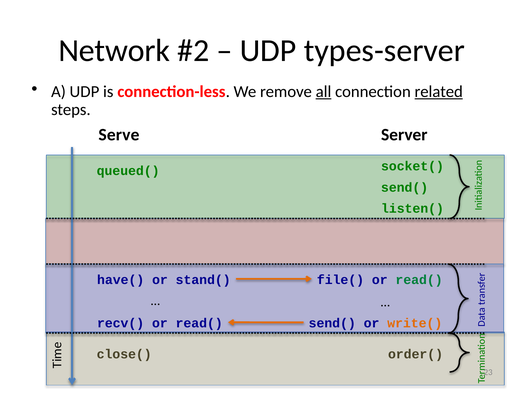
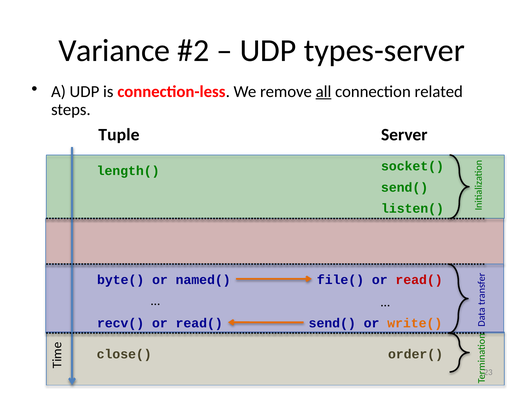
Network: Network -> Variance (114, 51)
related underline: present -> none (439, 92)
Serve: Serve -> Tuple (119, 135)
queued(: queued( -> length( (128, 171)
have(: have( -> byte( (121, 280)
stand(: stand( -> named( (203, 280)
read( colour: green -> red (419, 280)
